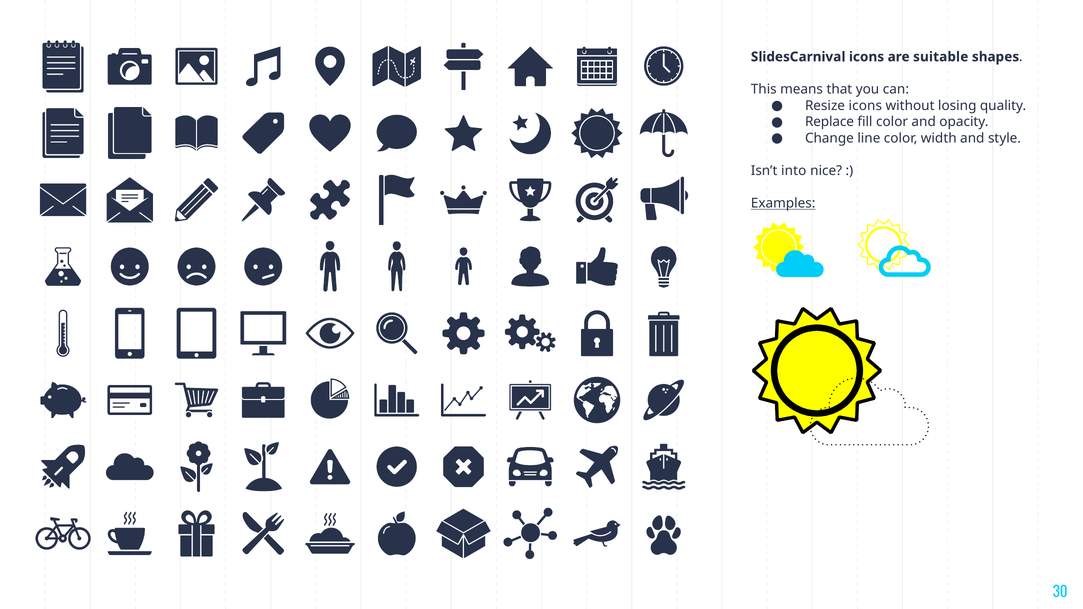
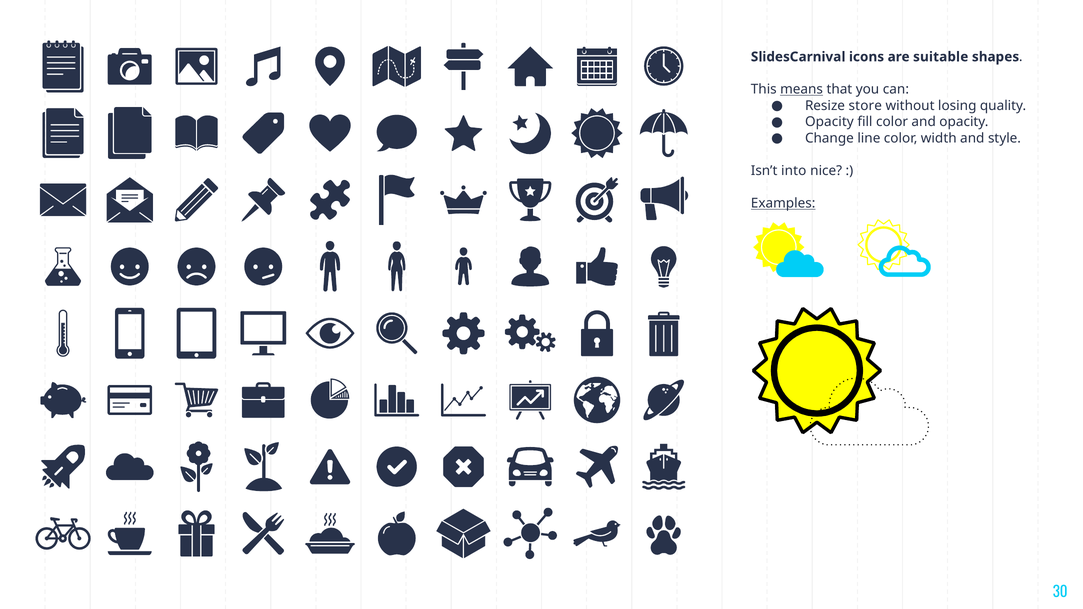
means underline: none -> present (802, 89)
Resize icons: icons -> store (865, 106)
Replace: Replace -> Opacity (829, 122)
